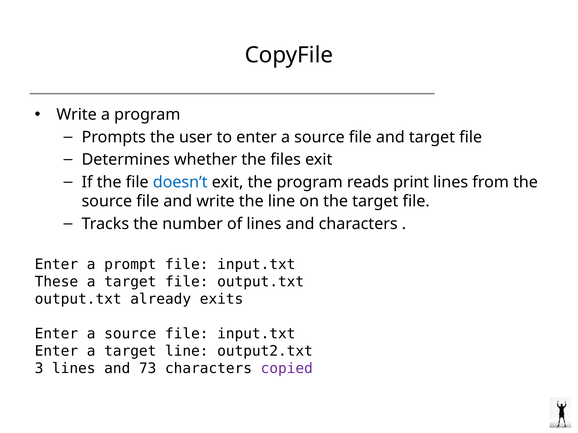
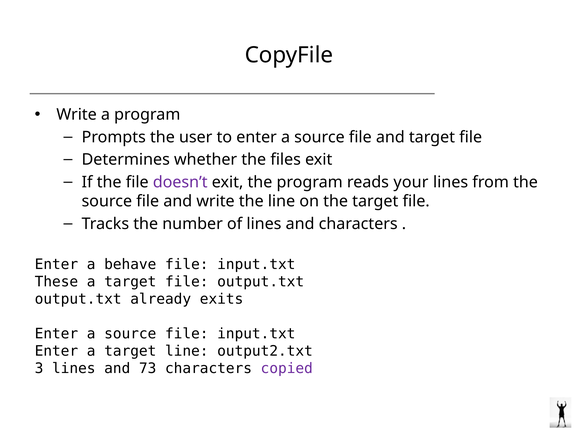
doesn’t colour: blue -> purple (180, 182)
print: print -> your (411, 182)
prompt: prompt -> behave (130, 265)
